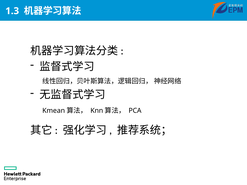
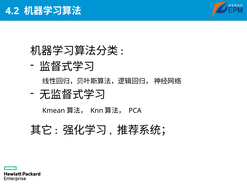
1.3: 1.3 -> 4.2 (12, 11)
